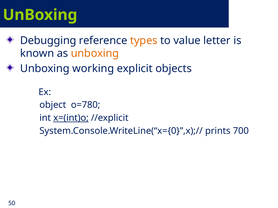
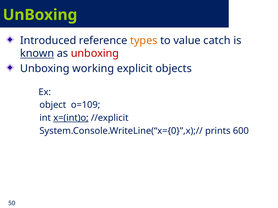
Debugging: Debugging -> Introduced (48, 41)
letter: letter -> catch (217, 41)
known underline: none -> present (37, 54)
unboxing colour: orange -> red (95, 54)
o=780: o=780 -> o=109 (86, 105)
700: 700 -> 600 (241, 131)
